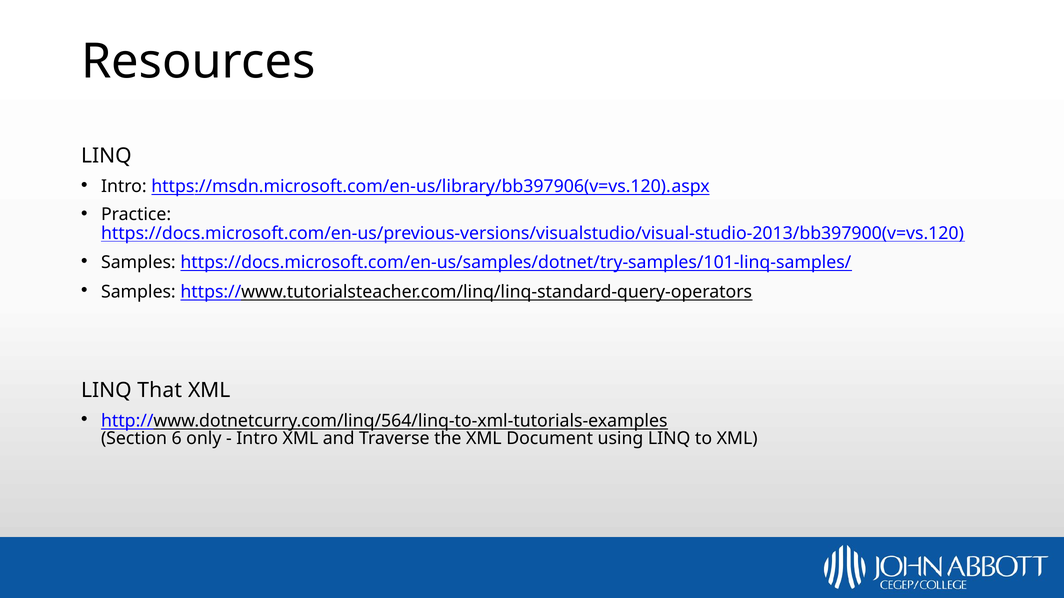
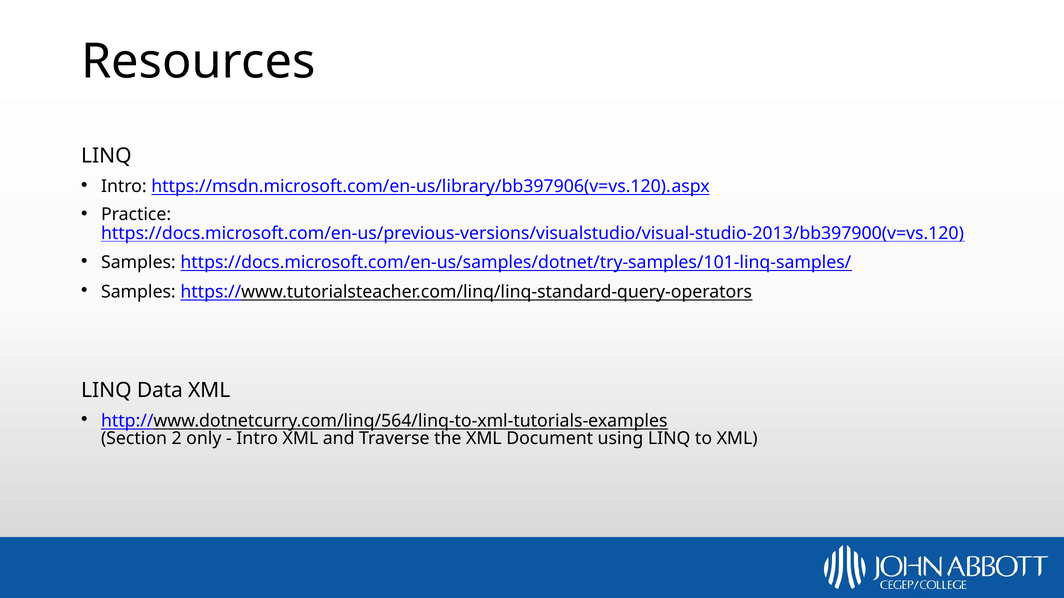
That: That -> Data (160, 390)
6: 6 -> 2 (177, 439)
